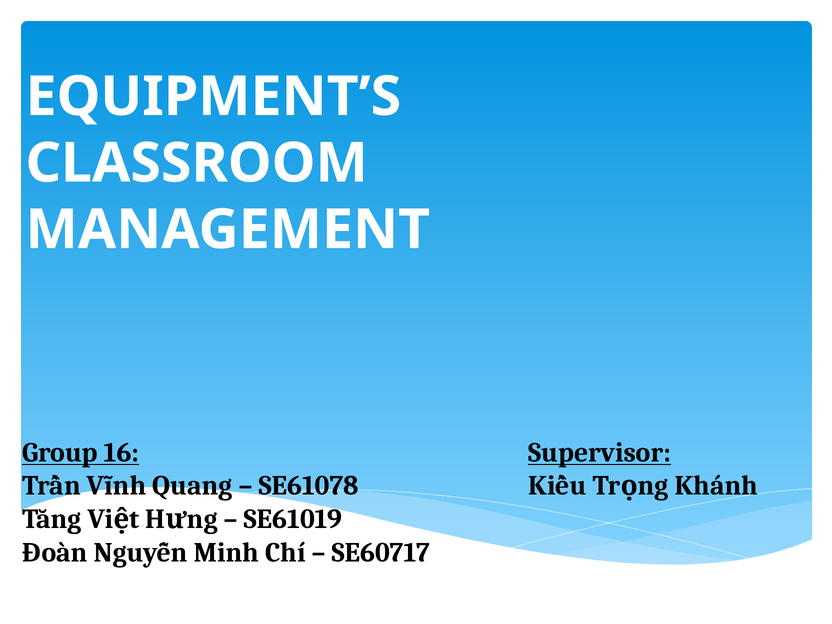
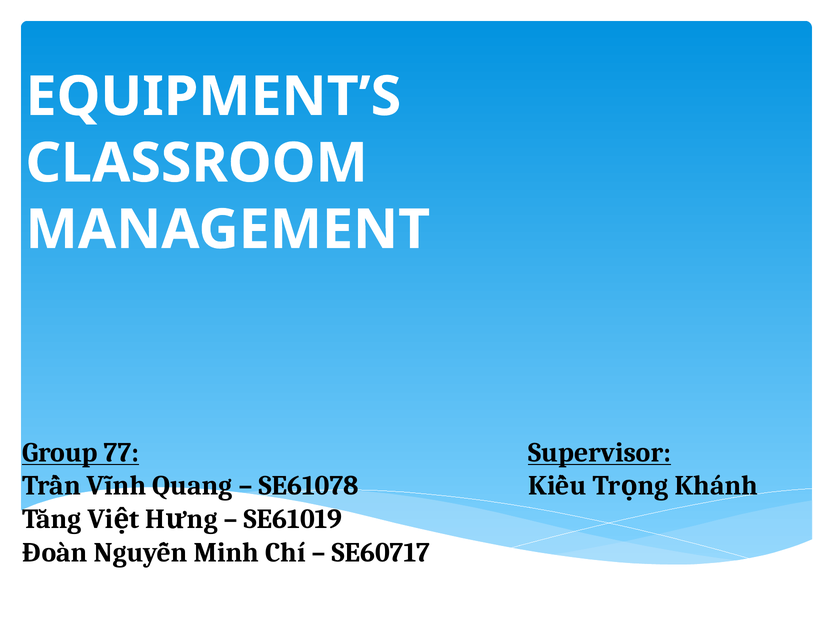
16: 16 -> 77 (122, 453)
